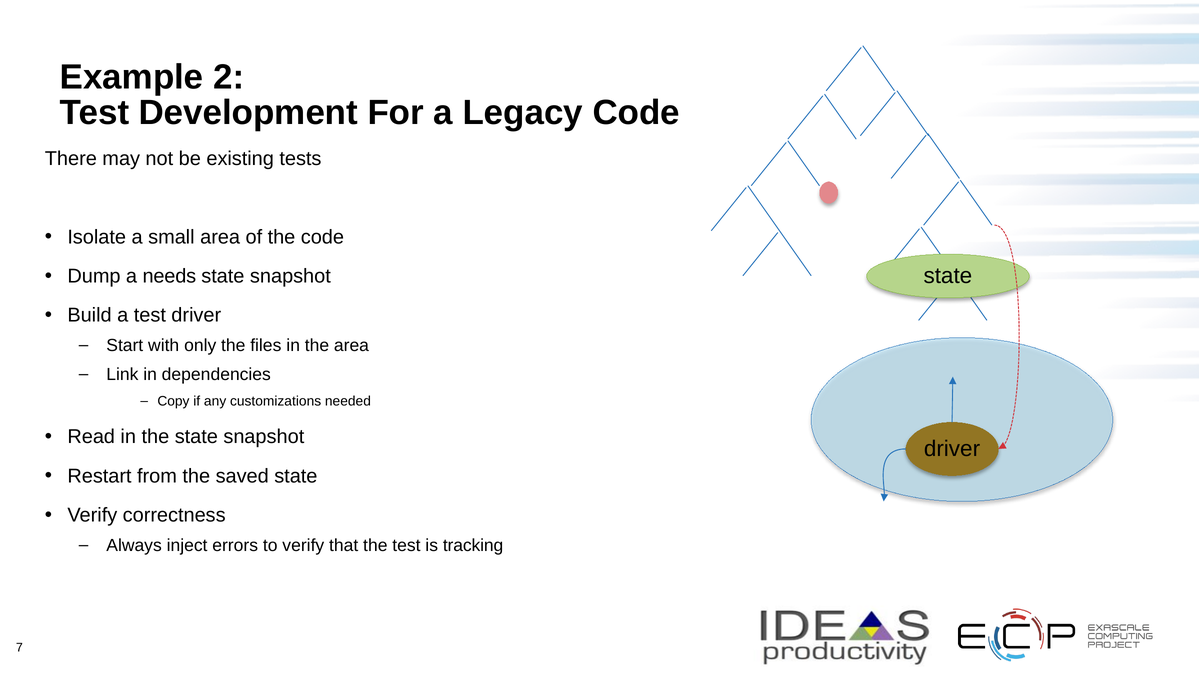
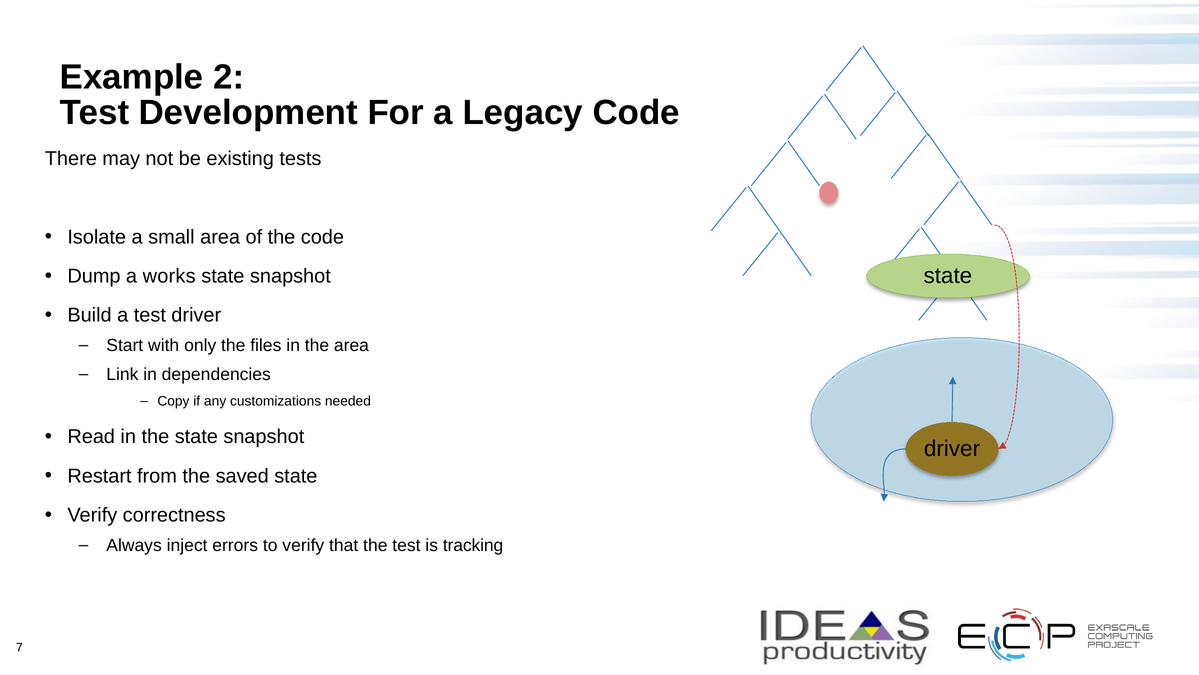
needs: needs -> works (169, 276)
